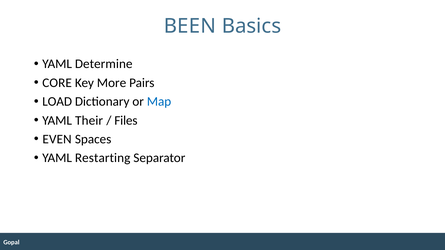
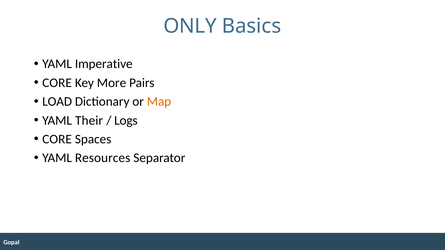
BEEN: BEEN -> ONLY (190, 26)
Determine: Determine -> Imperative (104, 64)
Map colour: blue -> orange (159, 102)
Files: Files -> Logs (126, 121)
EVEN: EVEN -> CORE (57, 139)
Restarting: Restarting -> Resources (103, 158)
